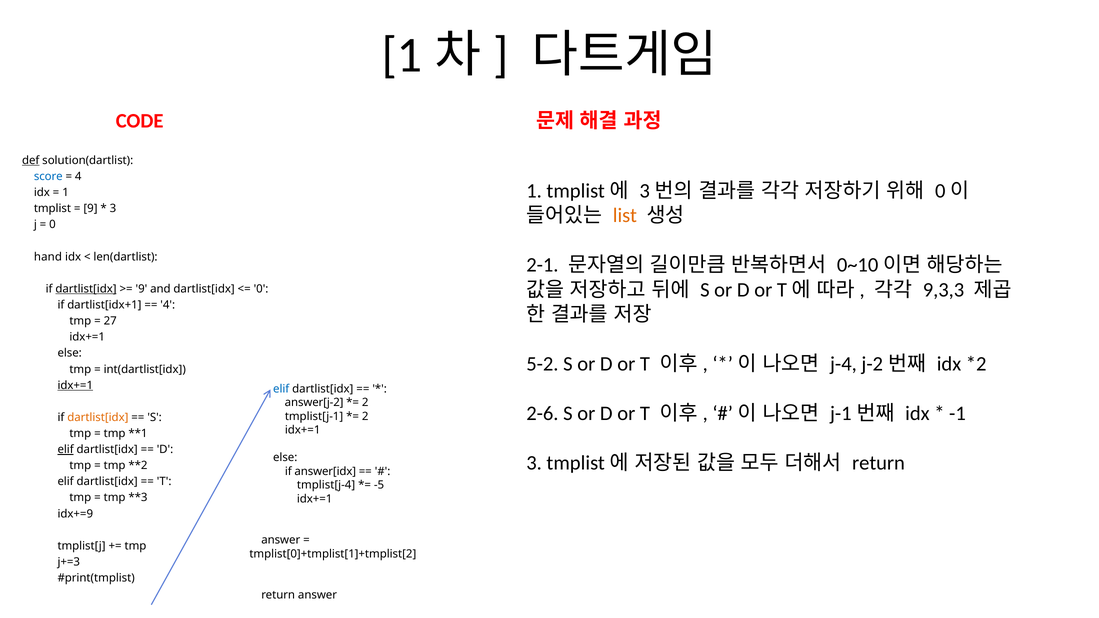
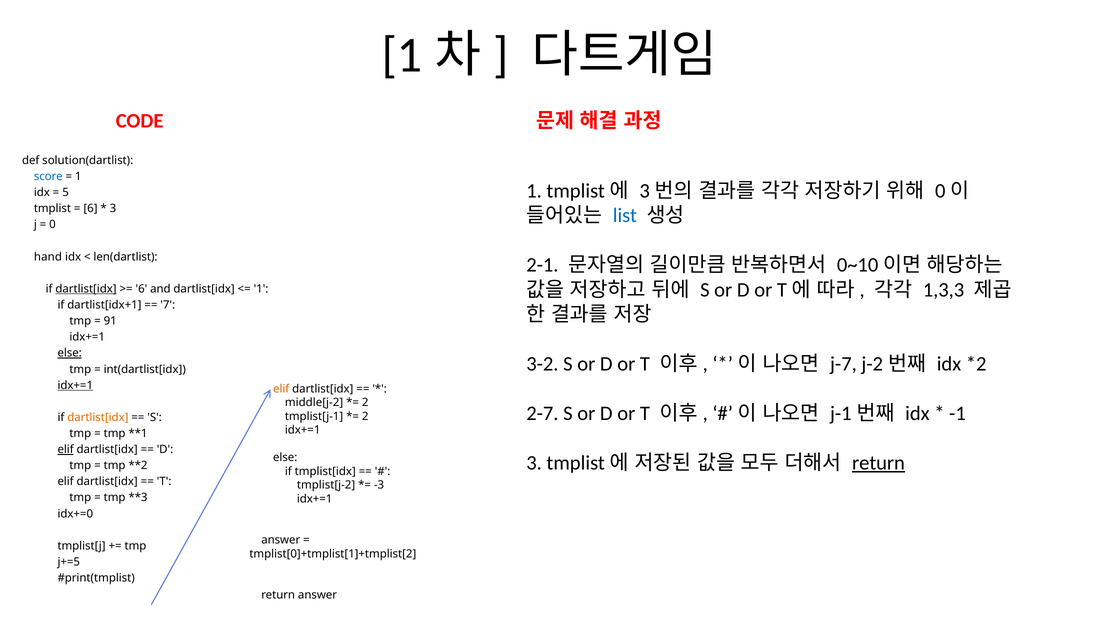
def underline: present -> none (31, 161)
4: 4 -> 1 (78, 177)
1: 1 -> 5 (66, 193)
9: 9 -> 6 (90, 209)
list colour: orange -> blue (625, 216)
9,3,3: 9,3,3 -> 1,3,3 (944, 290)
9: 9 -> 6 (141, 289)
0: 0 -> 1 (261, 289)
4: 4 -> 7 (168, 305)
27: 27 -> 91 (110, 321)
else underline: none -> present (70, 353)
5-2: 5-2 -> 3-2 (542, 364)
j-4: j-4 -> j-7 (843, 364)
elif colour: blue -> orange (281, 389)
answer[j-2: answer[j-2 -> middle[j-2 (314, 403)
2-6: 2-6 -> 2-7 (542, 414)
return underline: none -> present (878, 463)
answer[idx: answer[idx -> tmplist[idx (325, 471)
tmplist[j-4: tmplist[j-4 -> tmplist[j-2 (326, 485)
-5: -5 -> -3 (379, 485)
idx+=9: idx+=9 -> idx+=0 (75, 514)
j+=3: j+=3 -> j+=5 (69, 562)
